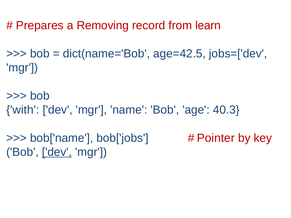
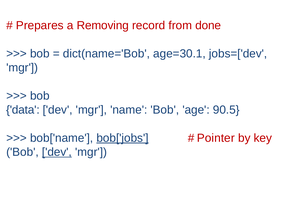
learn: learn -> done (208, 25)
age=42.5: age=42.5 -> age=30.1 (179, 54)
with: with -> data (23, 110)
40.3: 40.3 -> 90.5 (226, 110)
bob['jobs underline: none -> present (122, 138)
